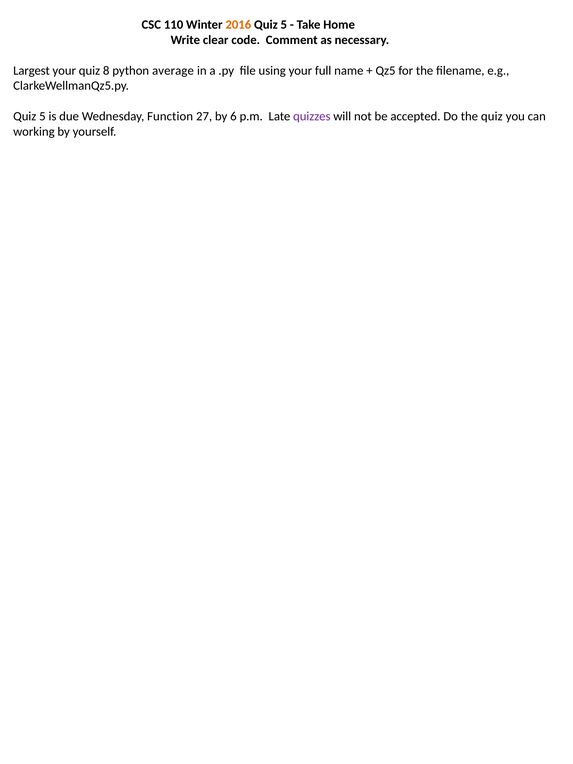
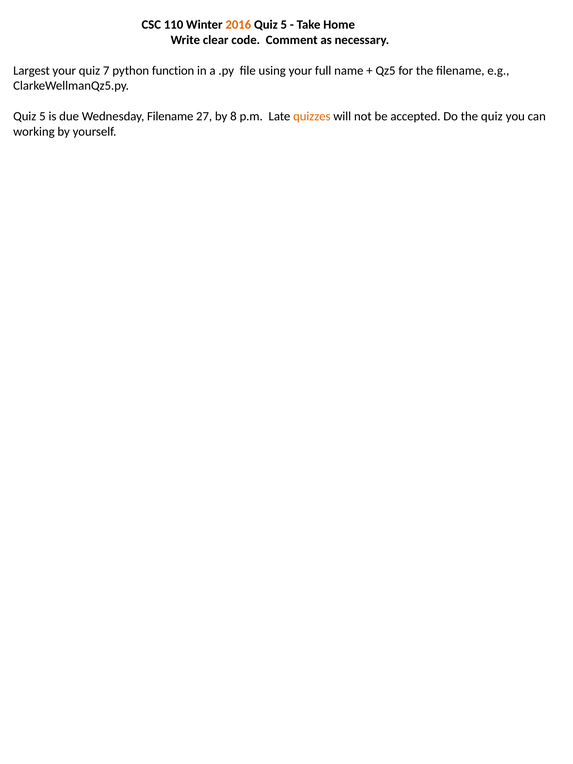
8: 8 -> 7 (106, 71)
average: average -> function (173, 71)
Wednesday Function: Function -> Filename (170, 116)
6: 6 -> 8 (233, 116)
quizzes colour: purple -> orange (312, 116)
